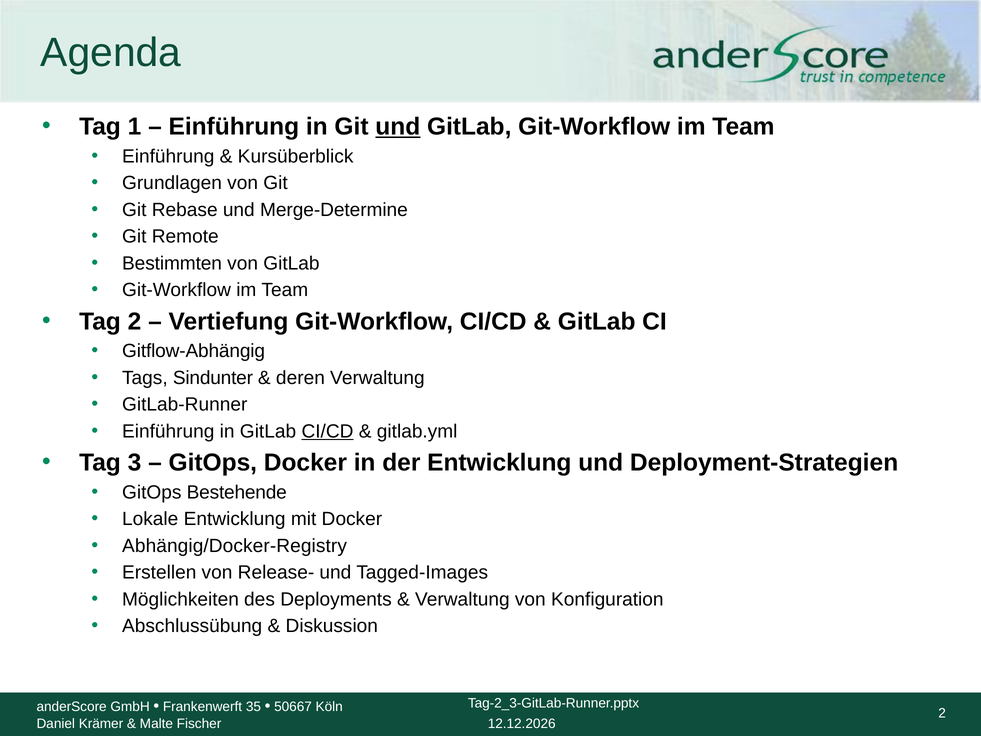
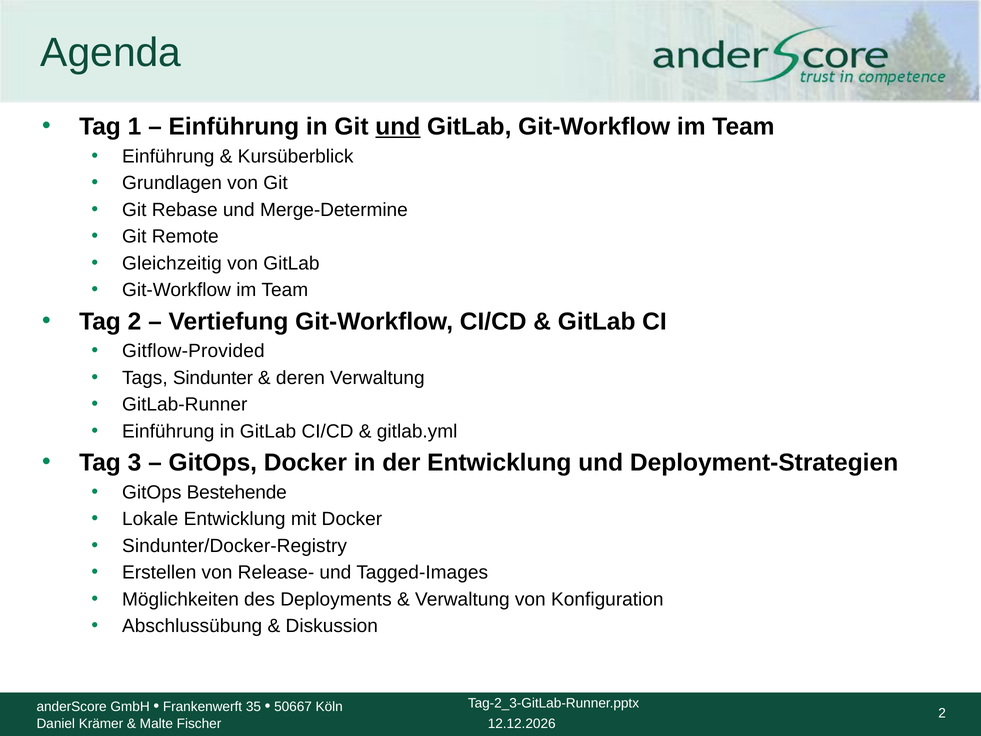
Bestimmten: Bestimmten -> Gleichzeitig (172, 263)
Gitflow-Abhängig: Gitflow-Abhängig -> Gitflow-Provided (193, 351)
CI/CD underline: present -> none (327, 431)
Abhängig/Docker-Registry: Abhängig/Docker-Registry -> Sindunter/Docker-Registry (235, 546)
